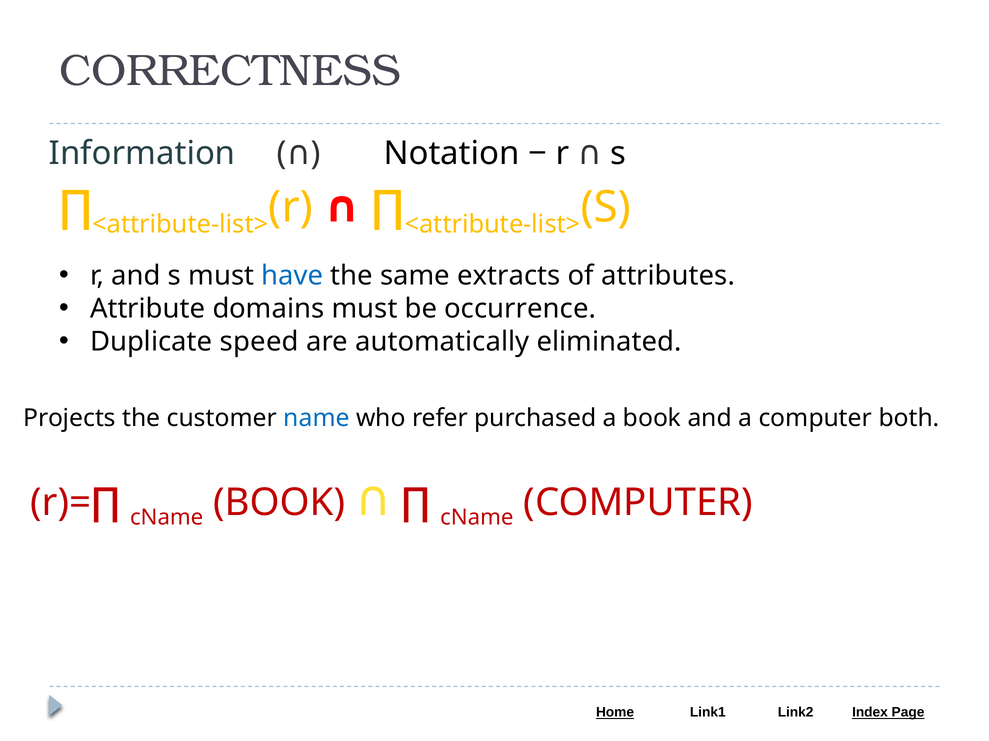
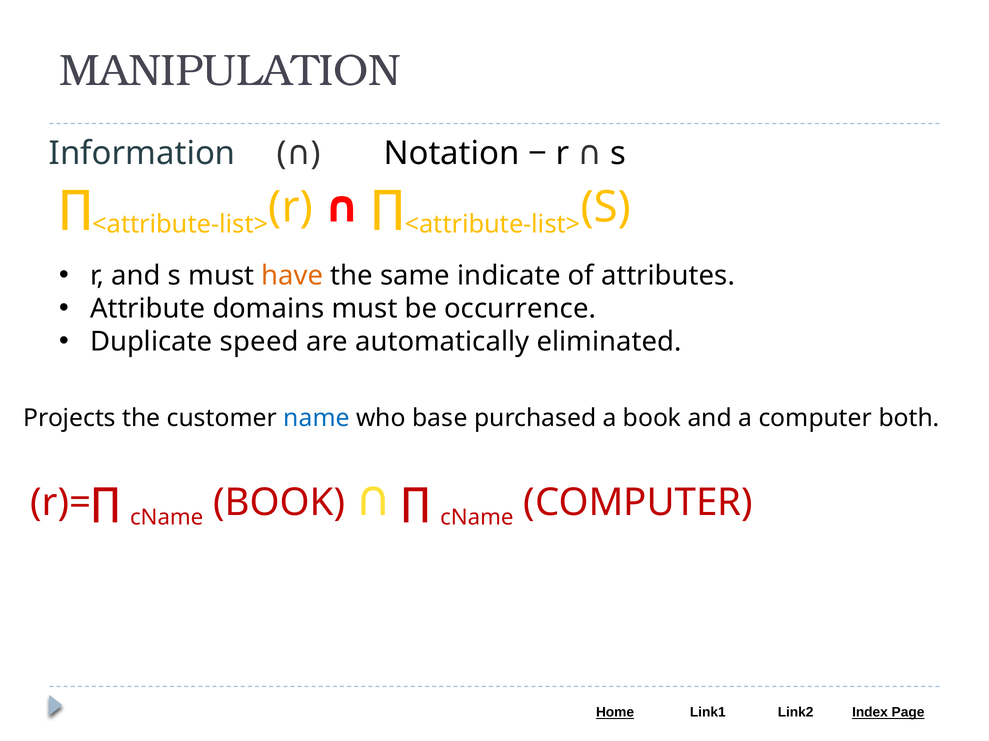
CORRECTNESS: CORRECTNESS -> MANIPULATION (230, 71)
have colour: blue -> orange (292, 276)
extracts: extracts -> indicate (509, 276)
refer: refer -> base (440, 418)
